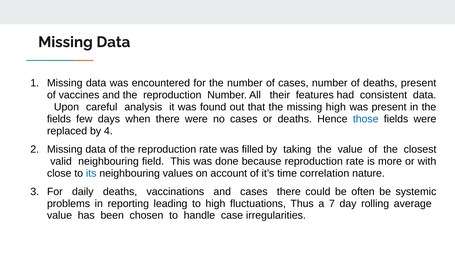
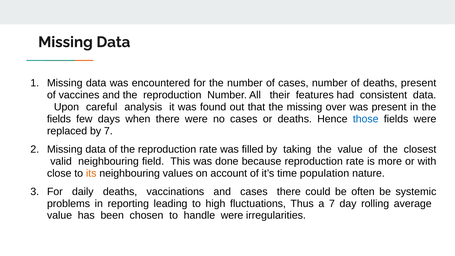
missing high: high -> over (336, 107)
by 4: 4 -> 7 (108, 131)
its colour: blue -> orange (91, 173)
correlation: correlation -> population (325, 173)
handle case: case -> were (232, 215)
